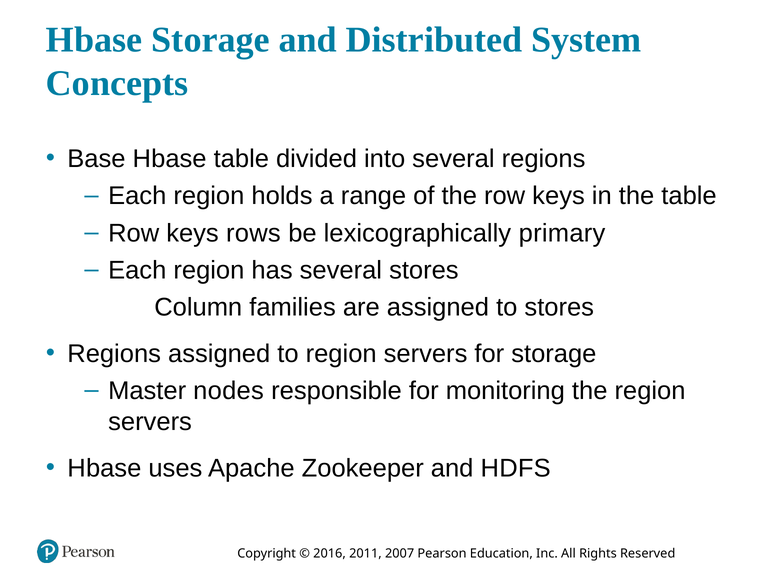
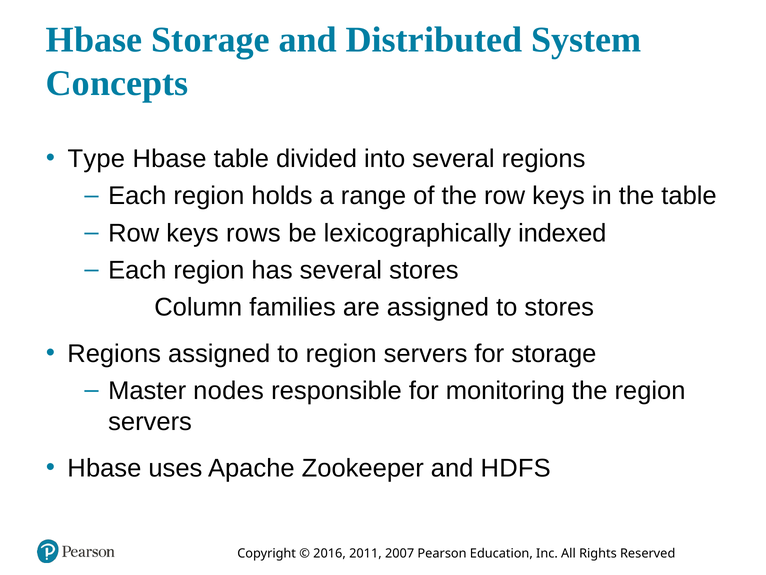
Base: Base -> Type (96, 159)
primary: primary -> indexed (562, 233)
